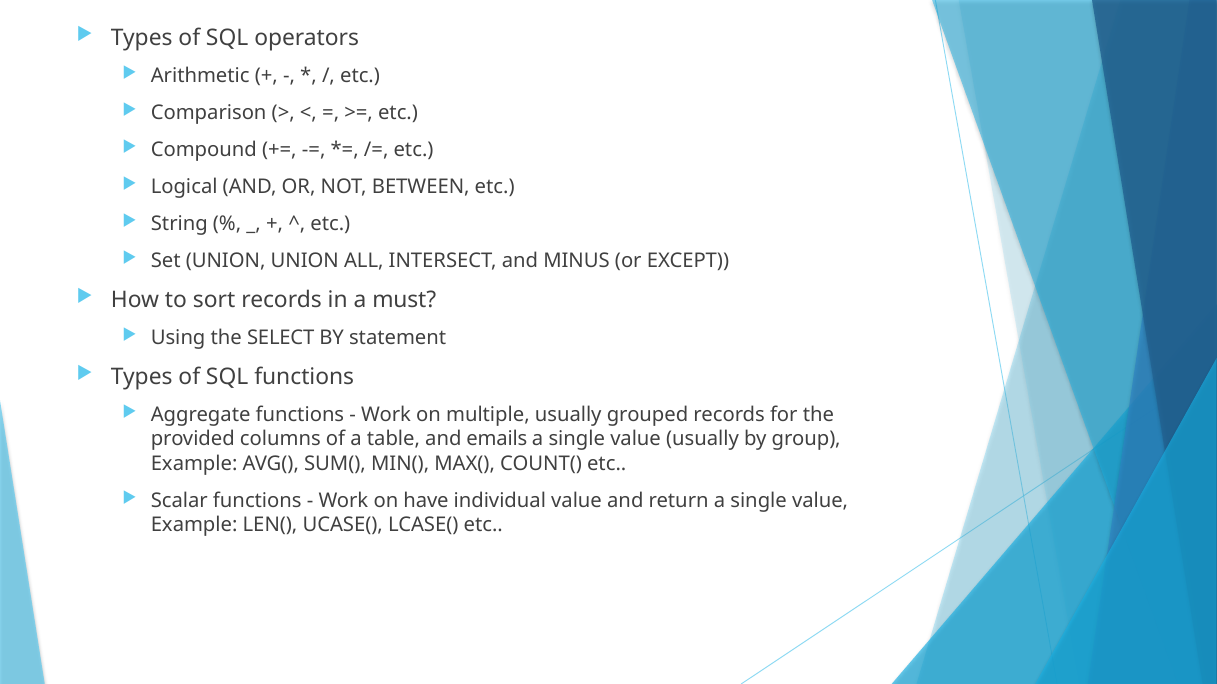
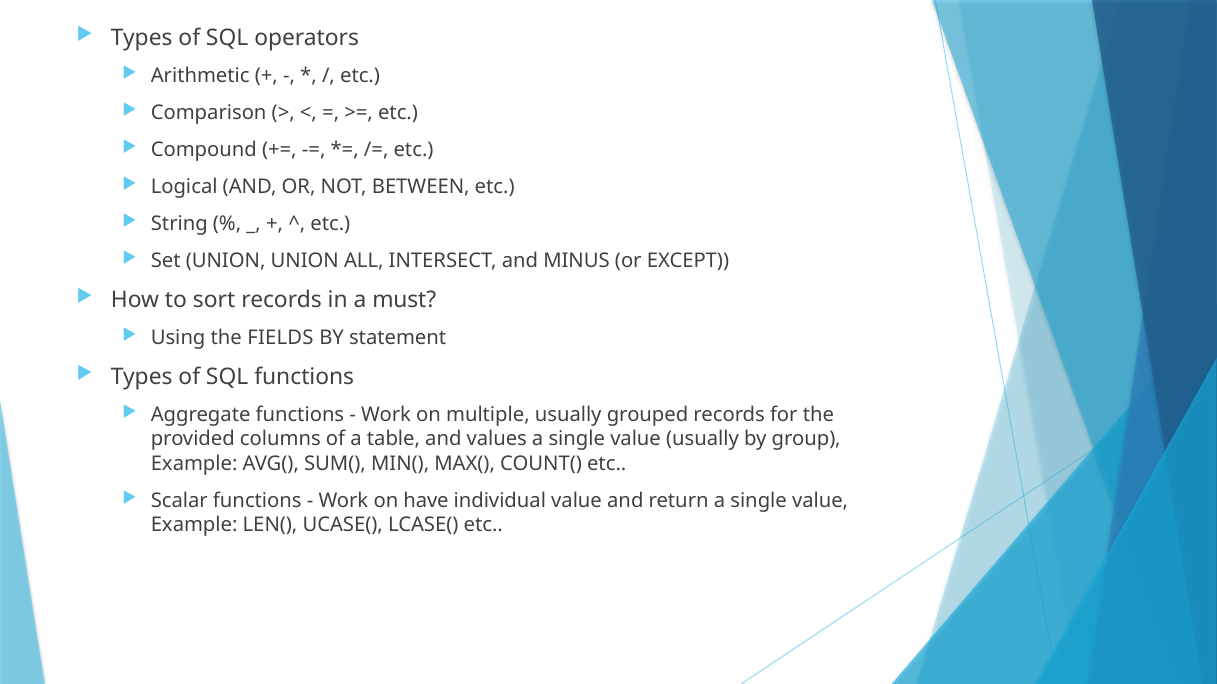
SELECT: SELECT -> FIELDS (280, 338)
emails: emails -> values (497, 440)
